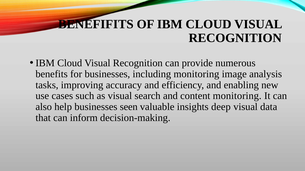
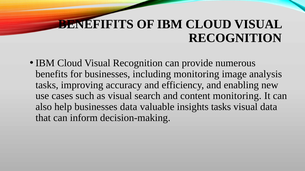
businesses seen: seen -> data (129, 107)
insights deep: deep -> tasks (221, 107)
